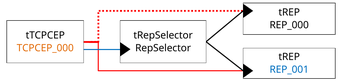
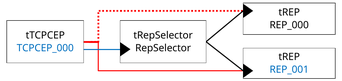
TCPCEP_000 colour: orange -> blue (45, 48)
